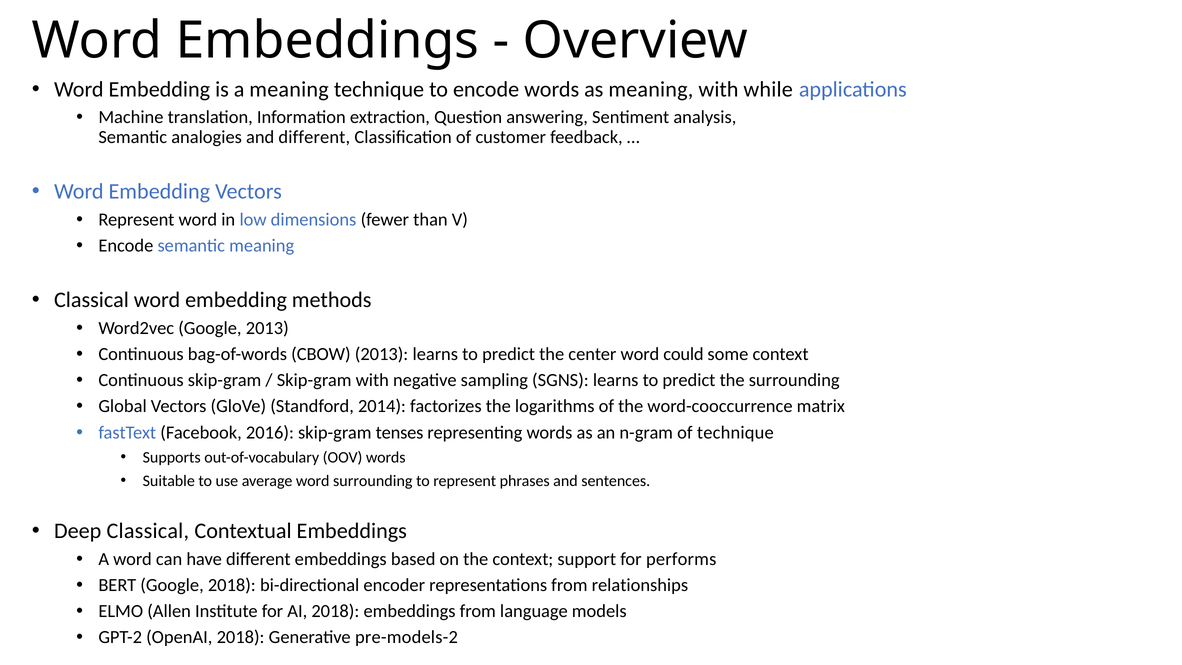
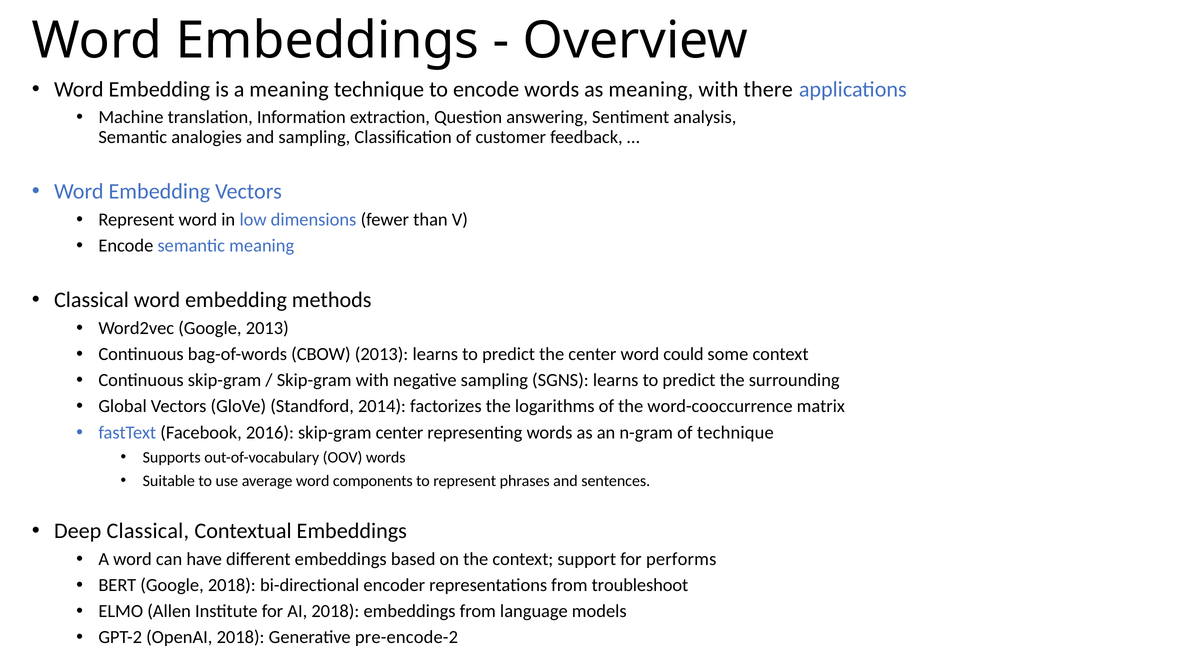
while: while -> there (768, 89)
and different: different -> sampling (314, 137)
skip-gram tenses: tenses -> center (400, 432)
word surrounding: surrounding -> components (373, 481)
relationships: relationships -> troubleshoot (640, 585)
pre-models-2: pre-models-2 -> pre-encode-2 (406, 637)
